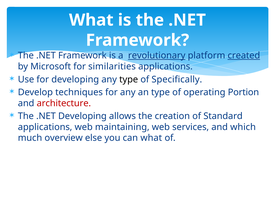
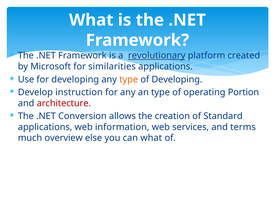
created underline: present -> none (244, 56)
type colour: black -> orange (129, 79)
of Specifically: Specifically -> Developing (177, 79)
techniques: techniques -> instruction (79, 92)
.NET Developing: Developing -> Conversion (82, 116)
maintaining: maintaining -> information (122, 127)
which: which -> terms (243, 127)
